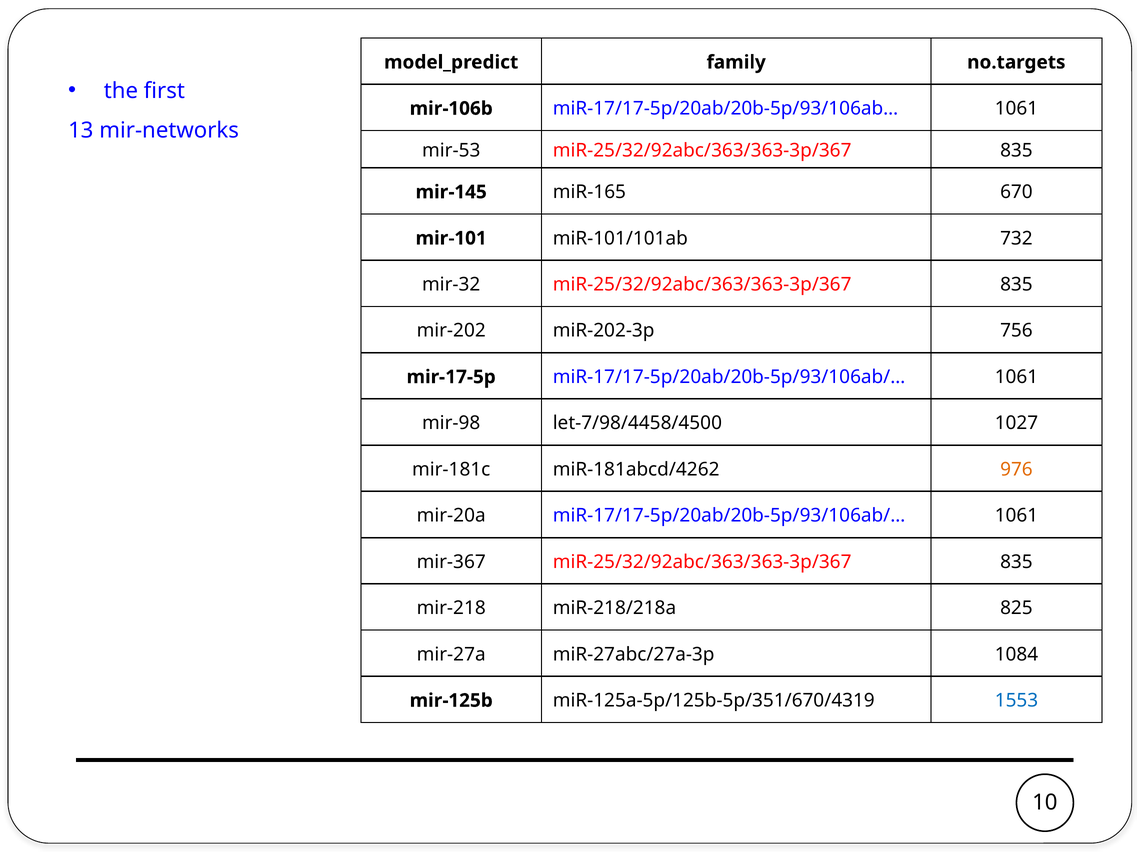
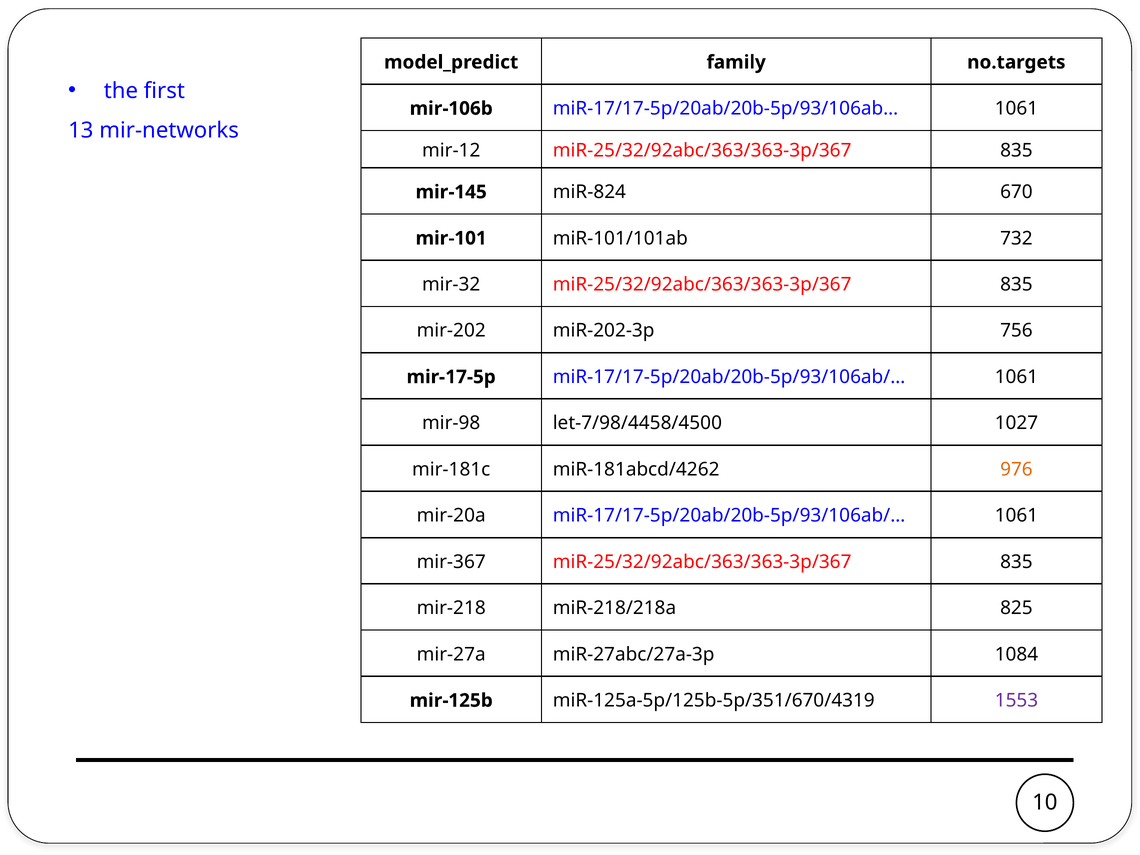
mir-53: mir-53 -> mir-12 (451, 150)
miR-165: miR-165 -> miR-824 (589, 192)
1553 colour: blue -> purple (1016, 701)
